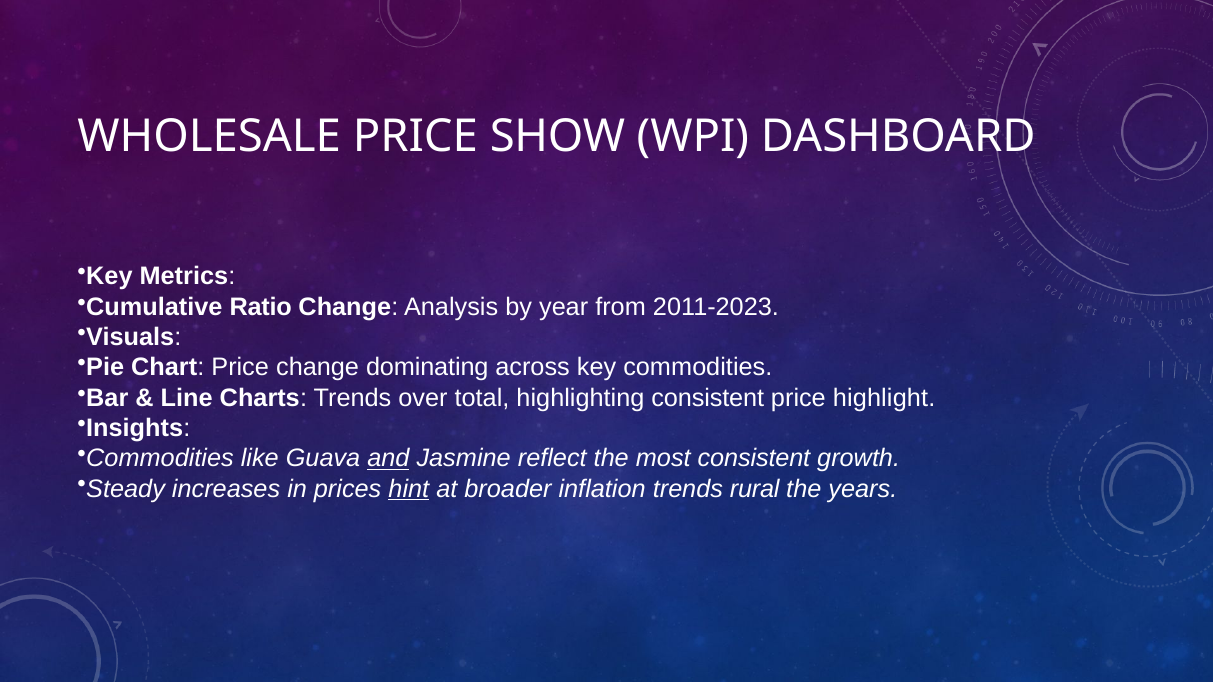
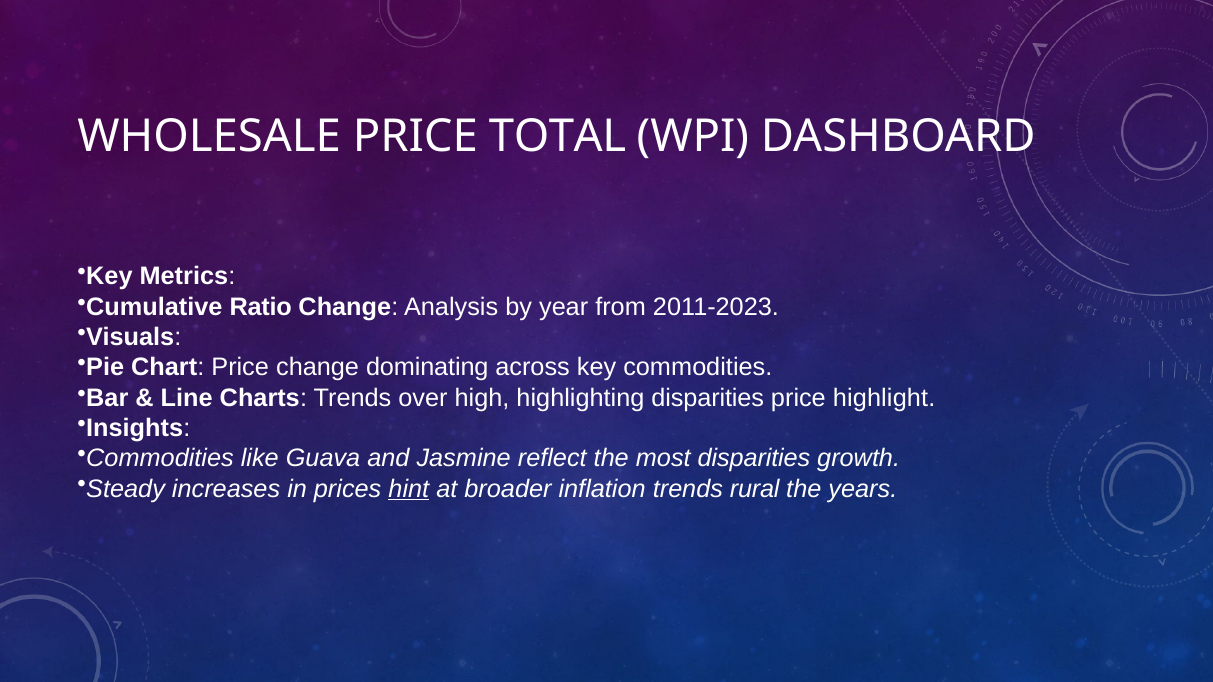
SHOW: SHOW -> TOTAL (558, 136)
total: total -> high (482, 398)
highlighting consistent: consistent -> disparities (708, 398)
and underline: present -> none (388, 459)
most consistent: consistent -> disparities (754, 459)
